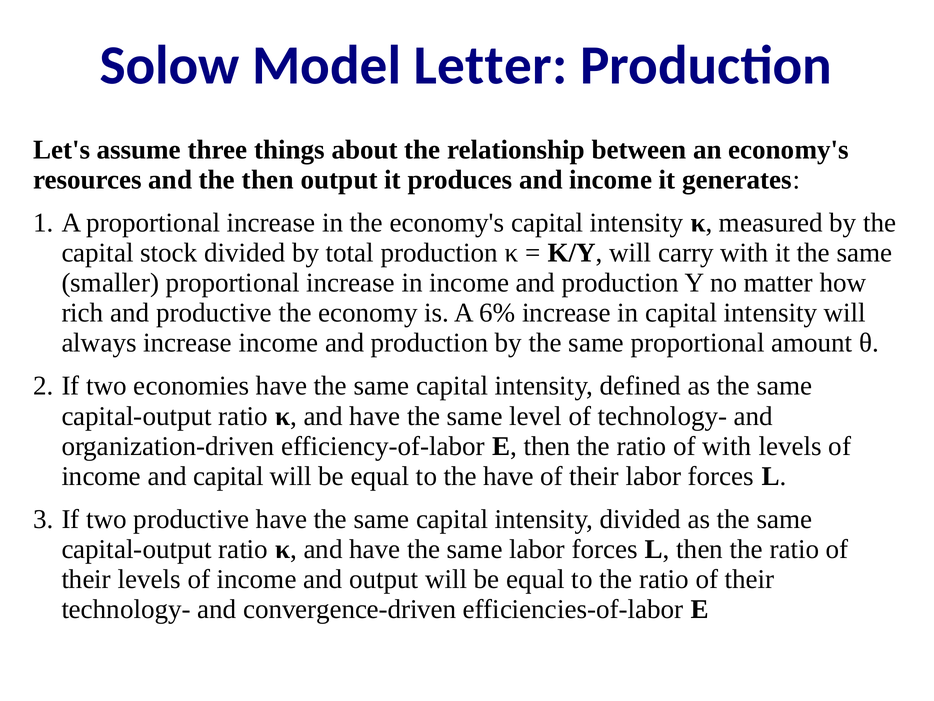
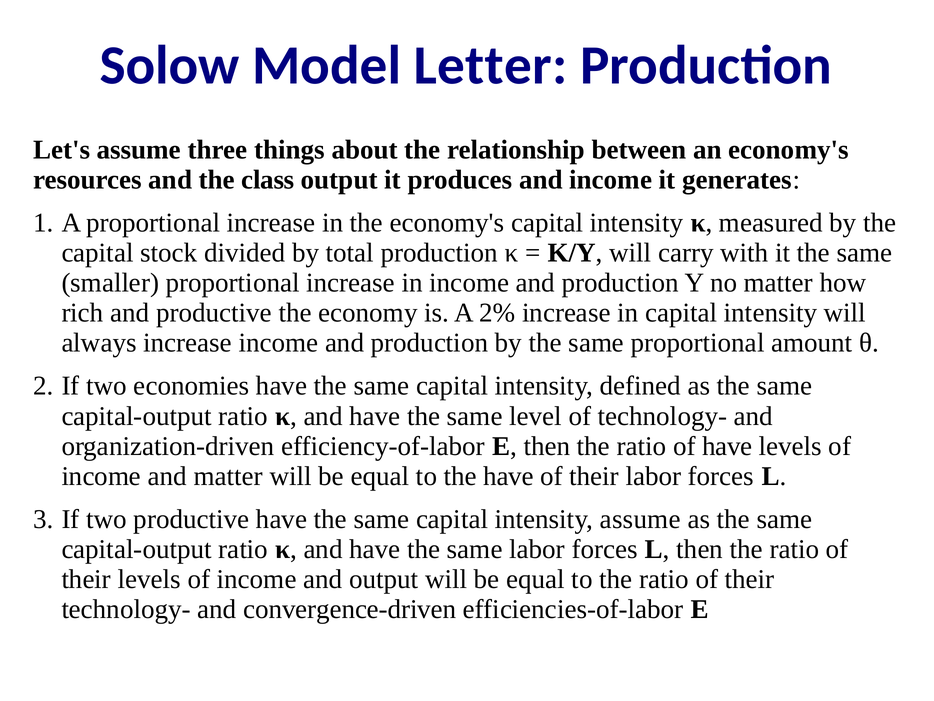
the then: then -> class (268, 180)
6%: 6% -> 2% (497, 313)
of with: with -> have (727, 446)
and capital: capital -> matter (228, 476)
intensity divided: divided -> assume (640, 519)
